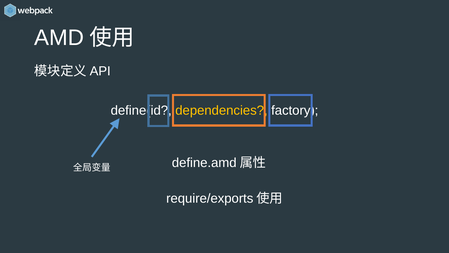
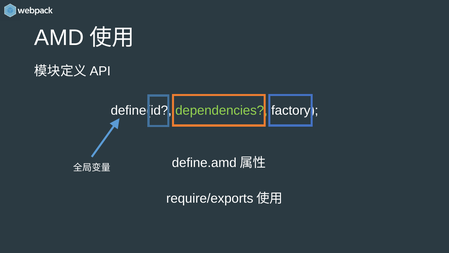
dependencies colour: yellow -> light green (221, 110)
